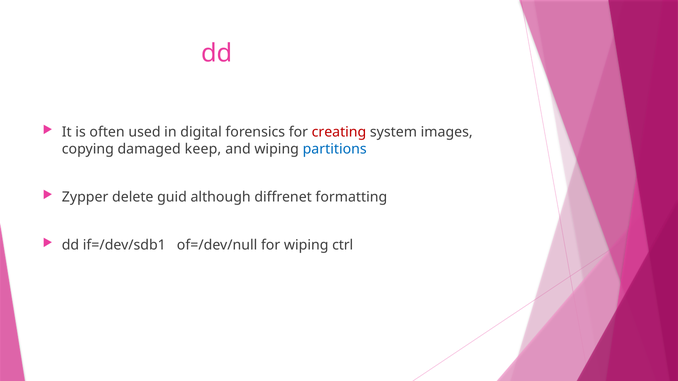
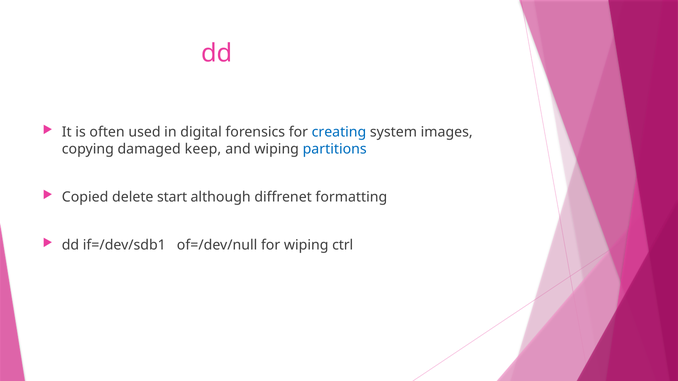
creating colour: red -> blue (339, 132)
Zypper: Zypper -> Copied (85, 197)
guid: guid -> start (172, 197)
